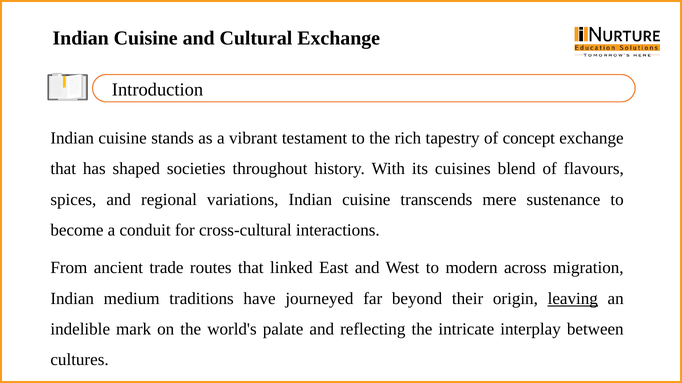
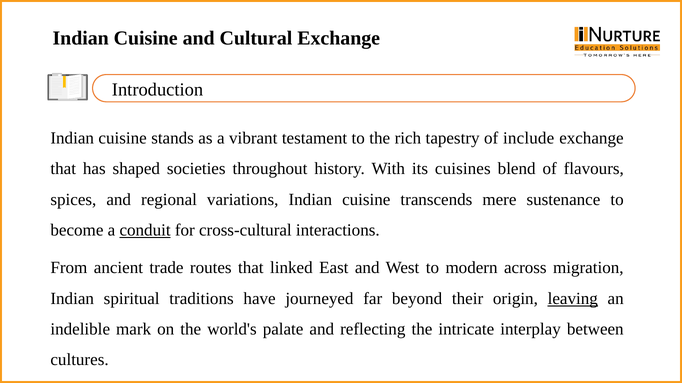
concept: concept -> include (529, 138)
conduit underline: none -> present (145, 230)
medium: medium -> spiritual (132, 299)
